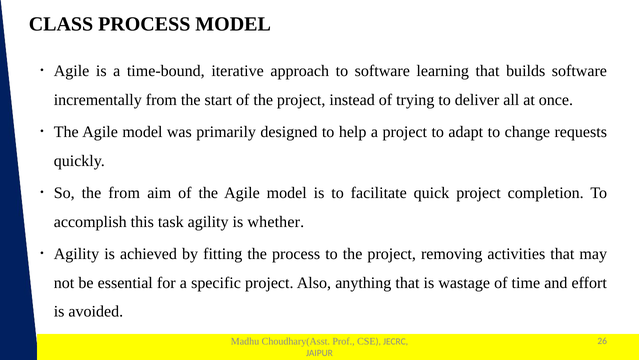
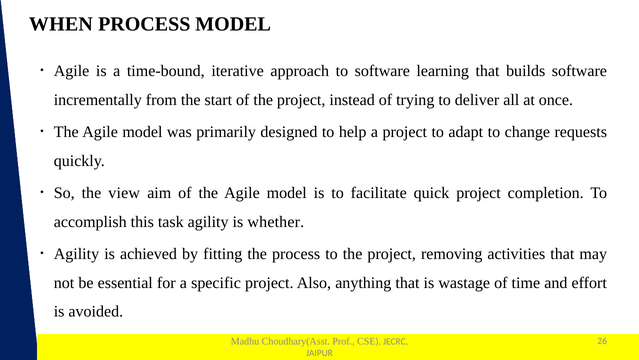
CLASS: CLASS -> WHEN (61, 24)
the from: from -> view (124, 193)
